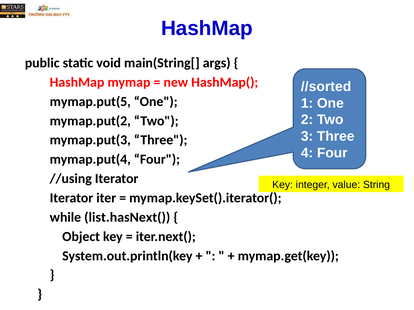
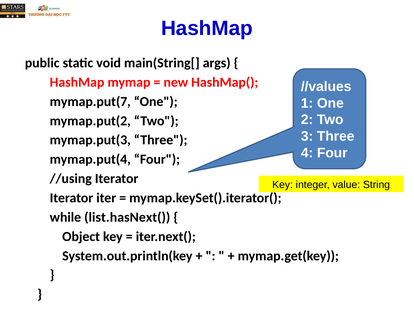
//sorted: //sorted -> //values (326, 87)
mymap.put(5: mymap.put(5 -> mymap.put(7 (90, 102)
